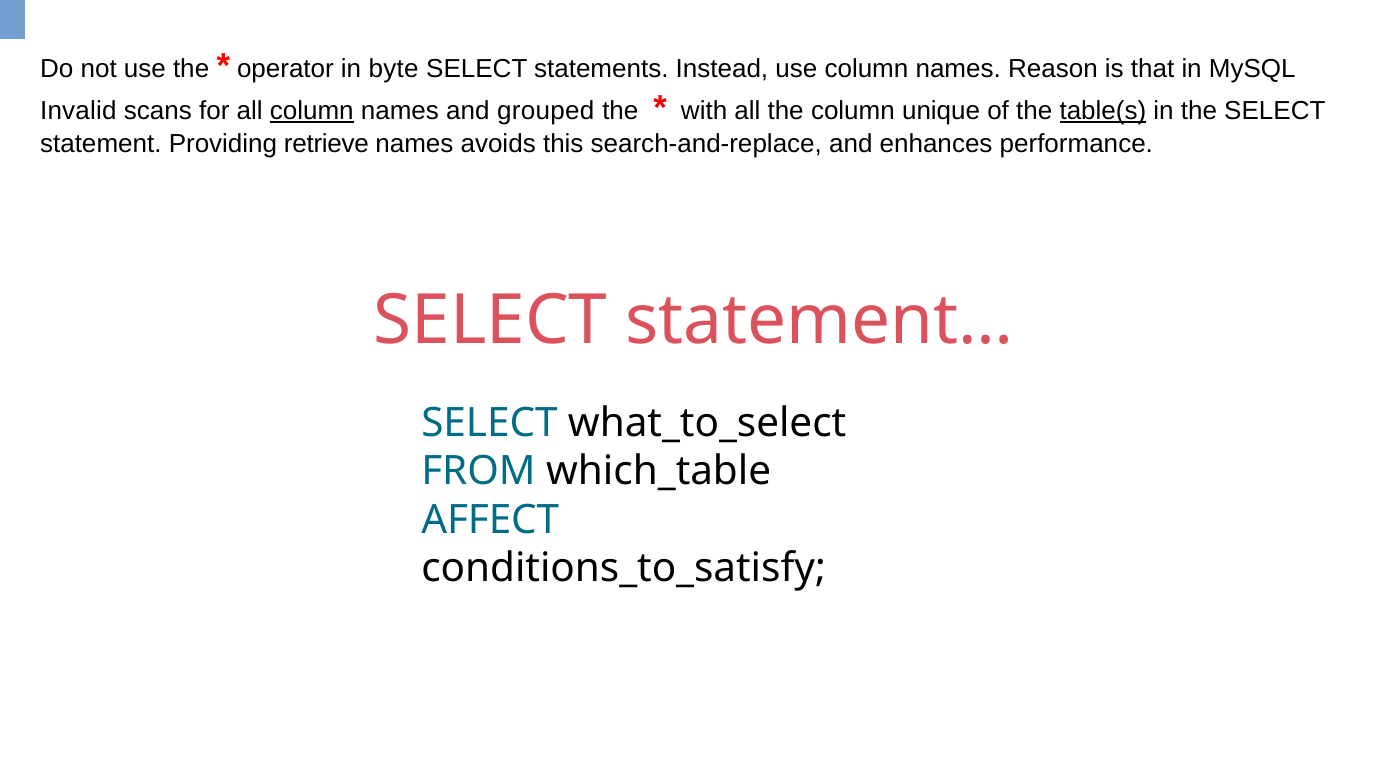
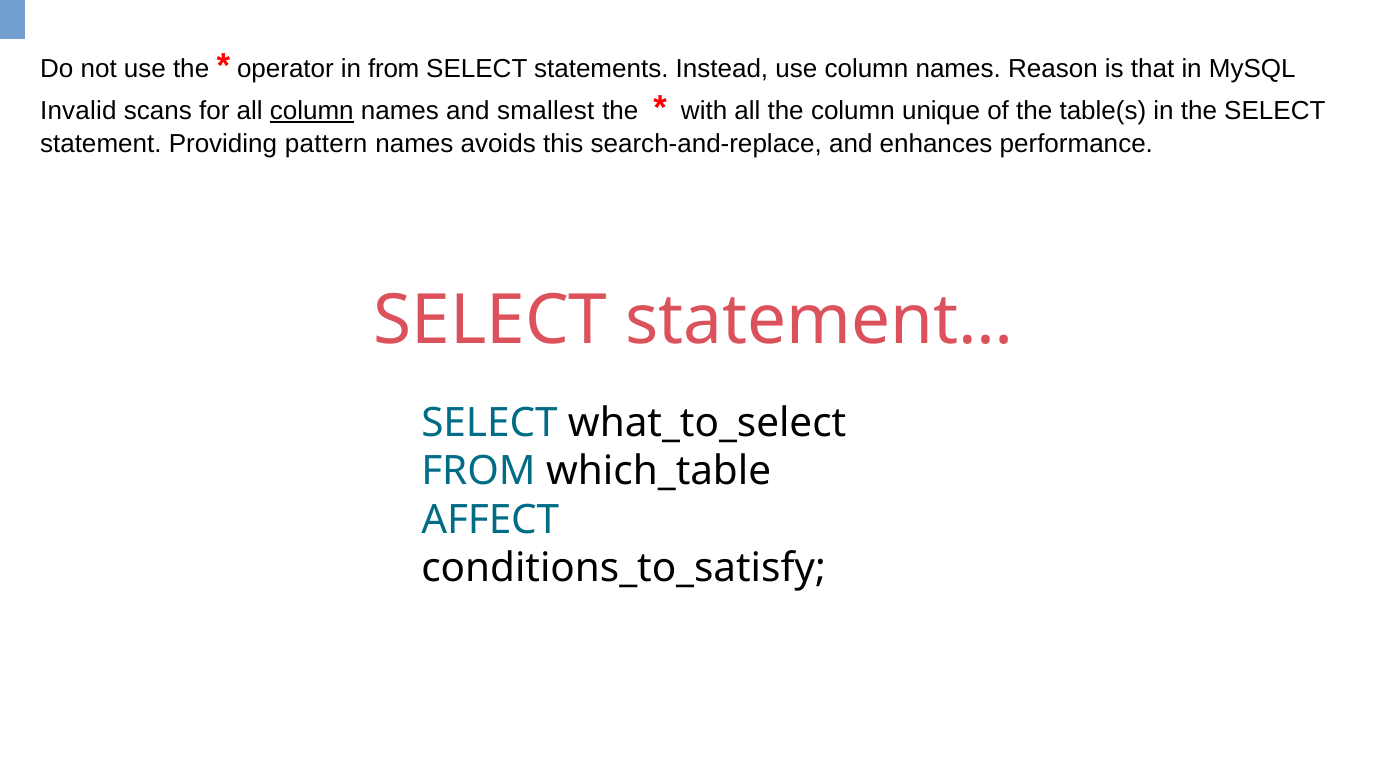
in byte: byte -> from (394, 69)
grouped: grouped -> smallest (546, 111)
table(s underline: present -> none (1103, 111)
retrieve: retrieve -> pattern (326, 144)
